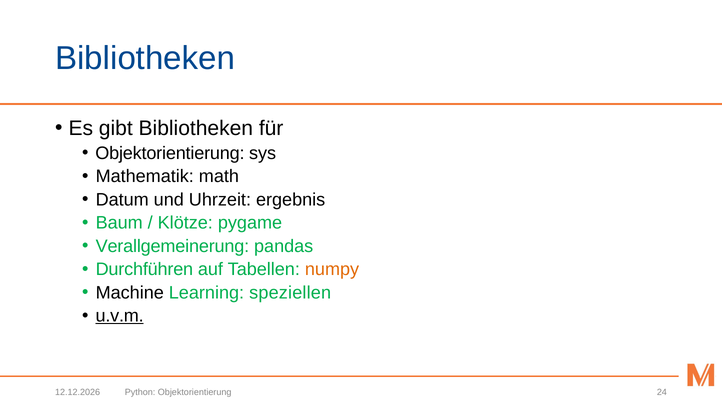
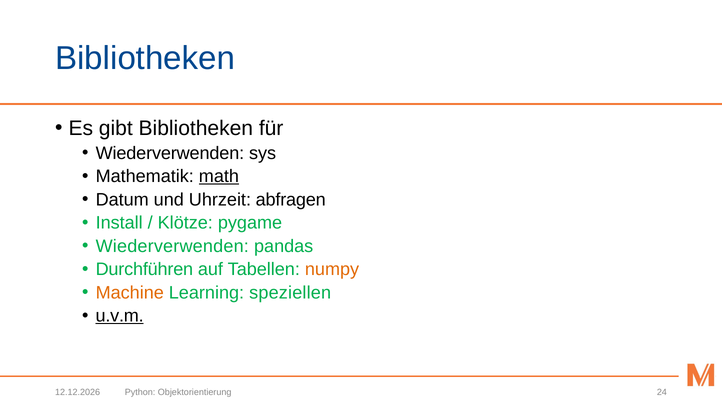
Objektorientierung: Objektorientierung -> Wiederverwenden (170, 153)
math underline: none -> present (219, 176)
ergebnis: ergebnis -> abfragen (291, 200)
Baum: Baum -> Install (119, 223)
Verallgemeinerung: Verallgemeinerung -> Wiederverwenden (172, 246)
Machine colour: black -> orange (130, 293)
